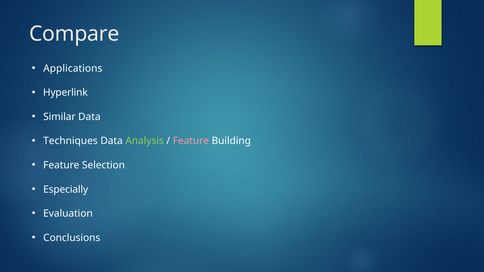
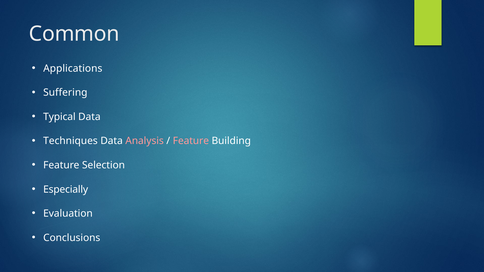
Compare: Compare -> Common (74, 34)
Hyperlink: Hyperlink -> Suffering (65, 93)
Similar: Similar -> Typical (59, 117)
Analysis colour: light green -> pink (145, 141)
